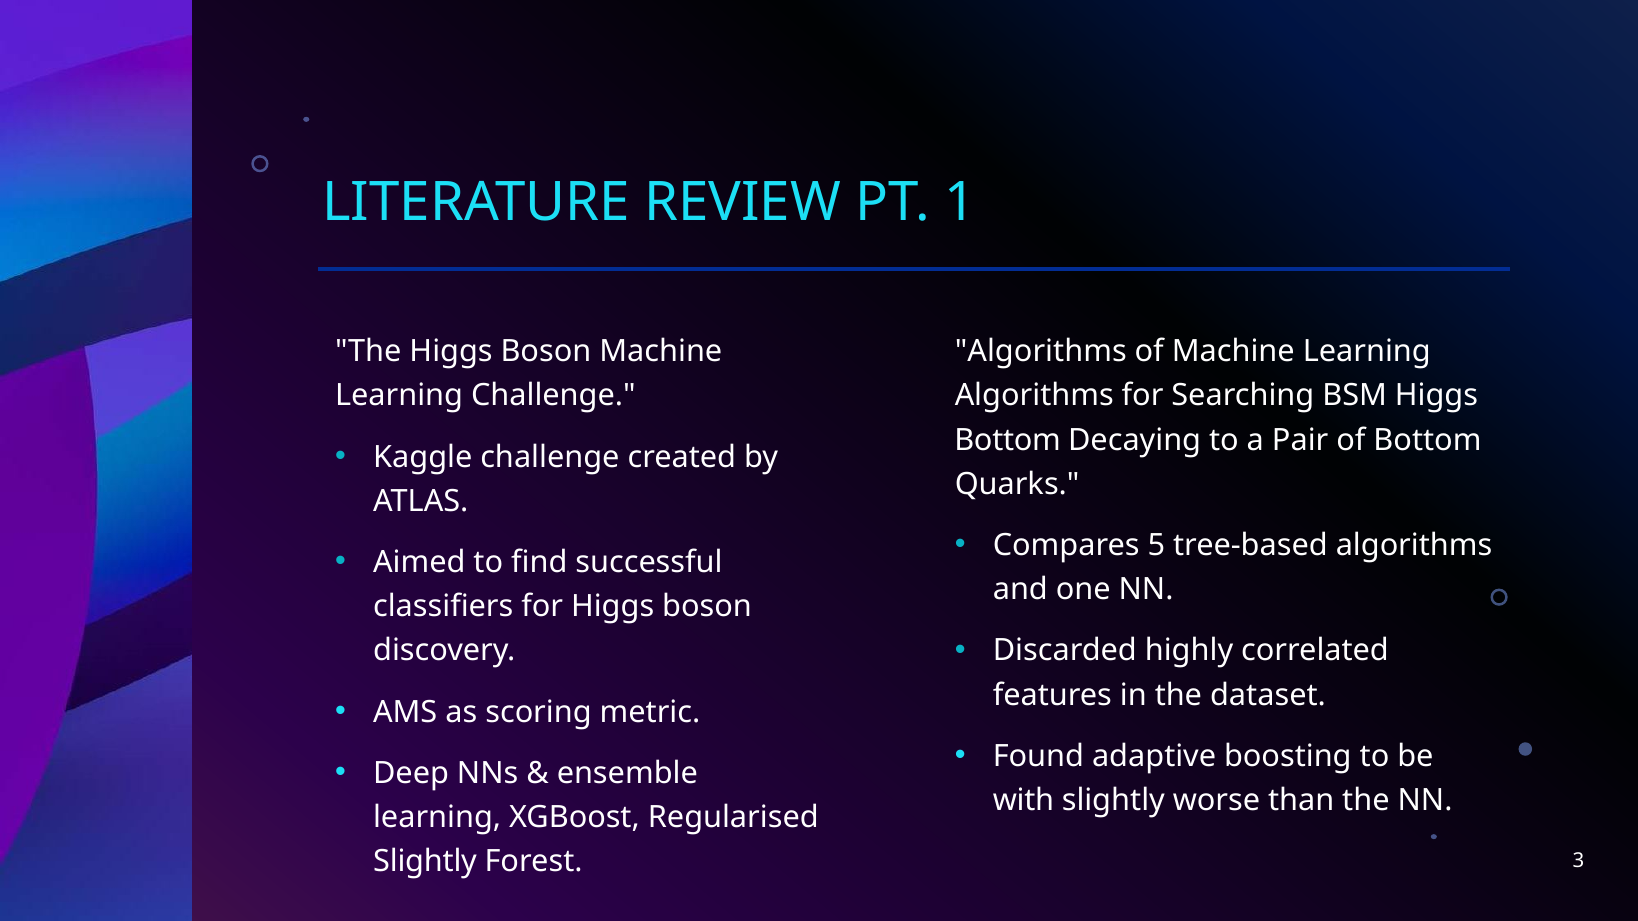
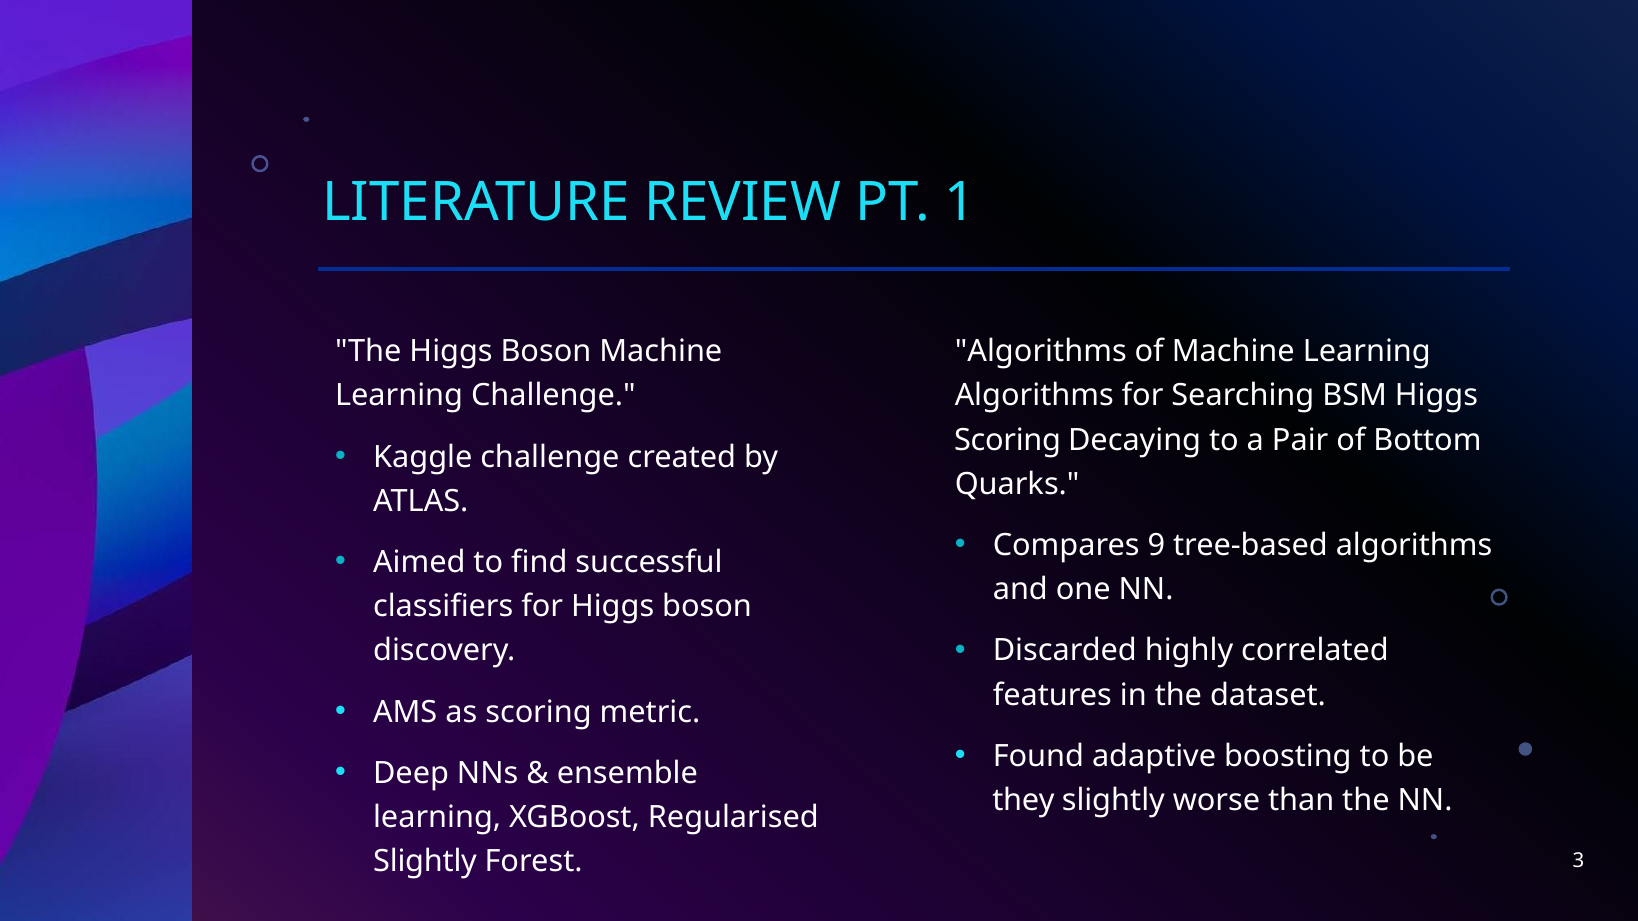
Bottom: Bottom -> Scoring (1008, 440)
5: 5 -> 9 (1156, 546)
with: with -> they (1024, 801)
